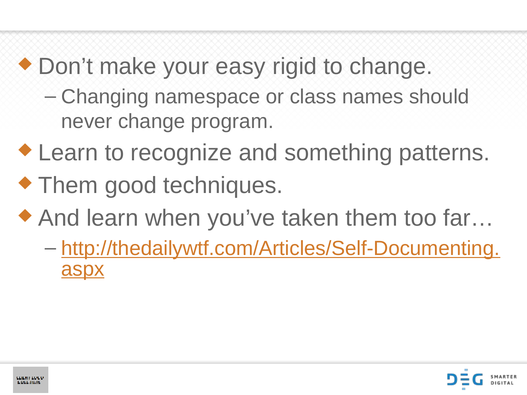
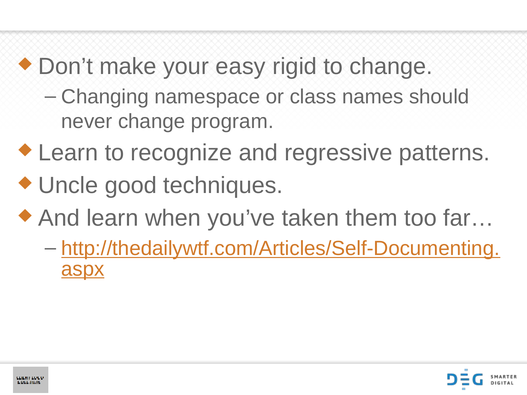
something: something -> regressive (338, 153)
Them: Them -> Uncle (68, 186)
